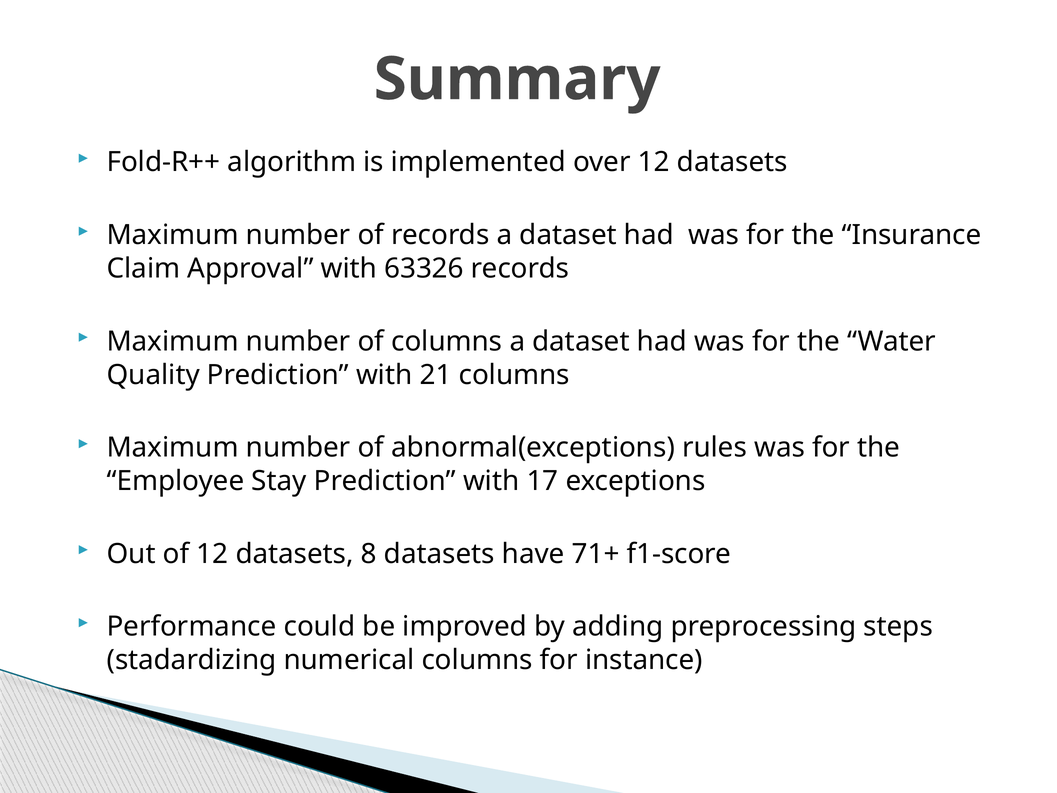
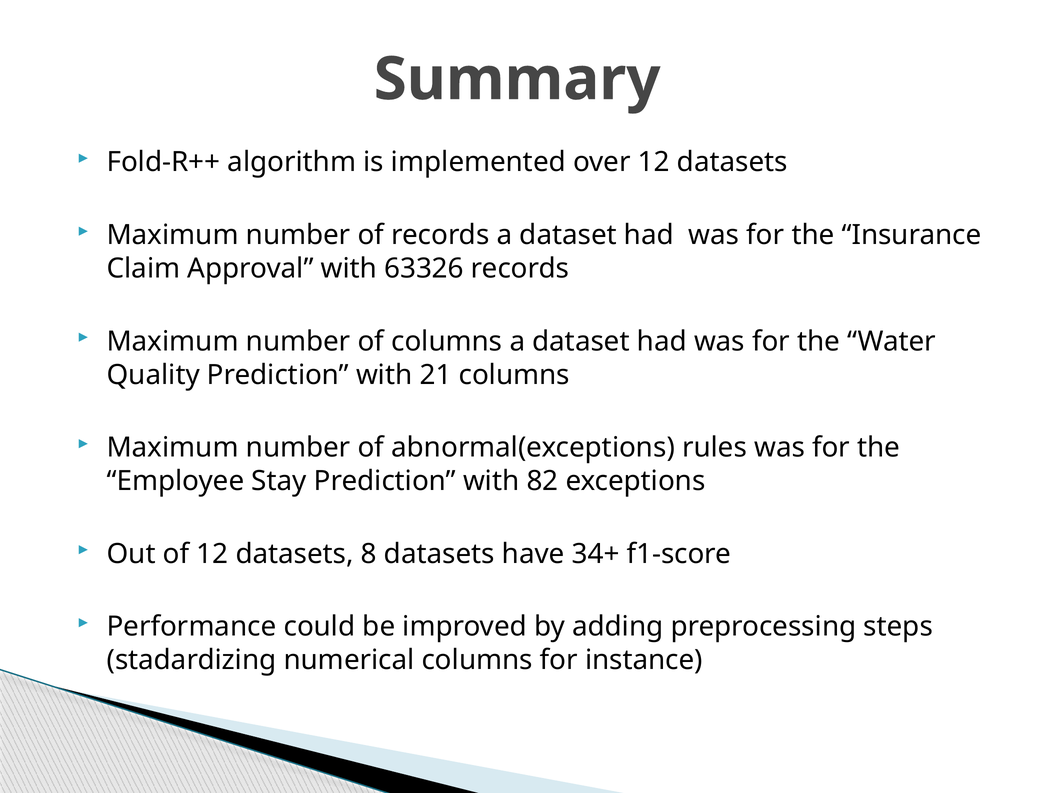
17: 17 -> 82 (542, 481)
71+: 71+ -> 34+ (596, 554)
